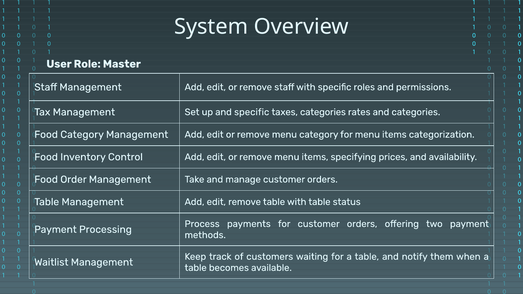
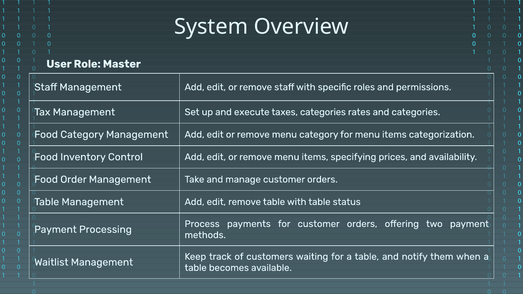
and specific: specific -> execute (252, 112)
